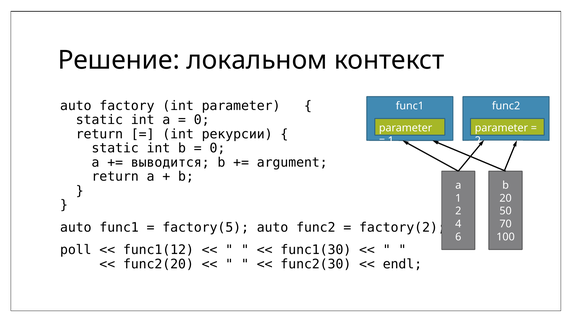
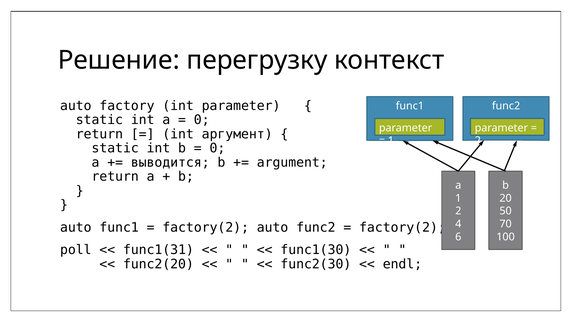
локальном: локальном -> перегрузку (257, 60)
рекурсии: рекурсии -> аргумент (237, 134)
factory(5: factory(5 -> factory(2 (206, 227)
func1(12: func1(12 -> func1(31 (158, 250)
